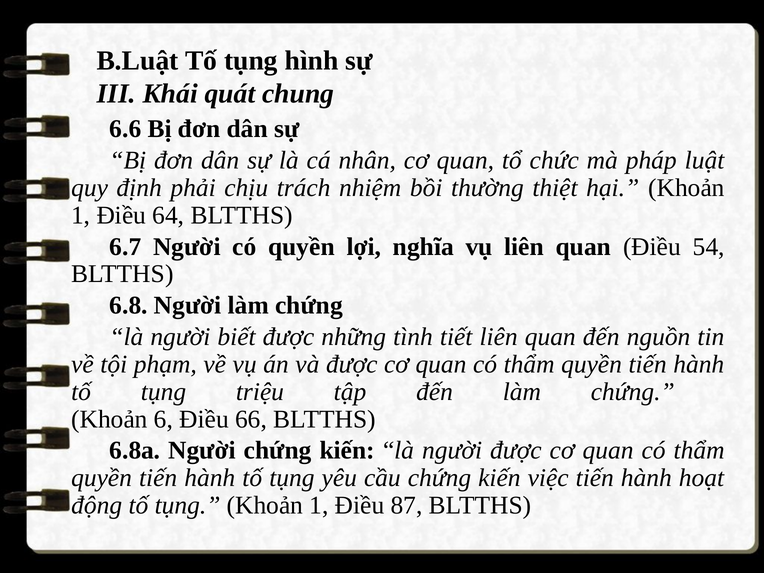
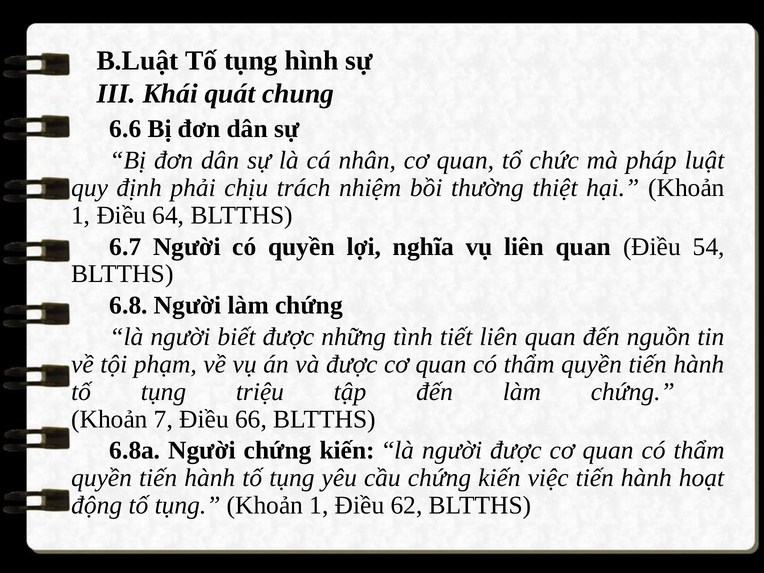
6: 6 -> 7 (163, 419)
87: 87 -> 62 (407, 505)
